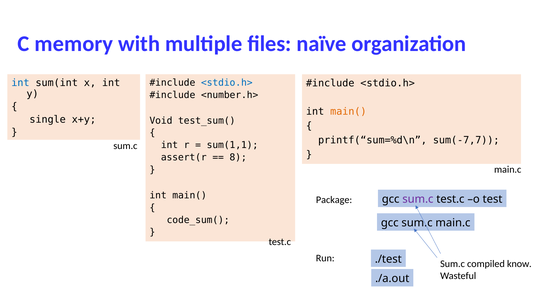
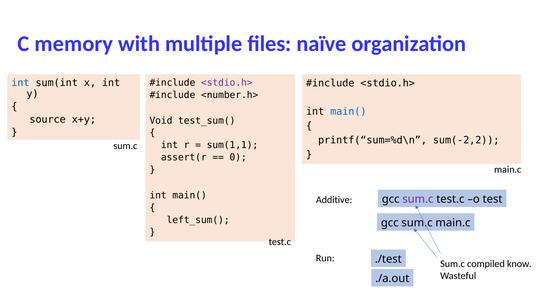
<stdio.h> colour: blue -> purple (227, 82)
main( colour: orange -> blue (348, 111)
single: single -> source (48, 119)
sum(-7,7: sum(-7,7 -> sum(-2,2 (466, 140)
8: 8 -> 0 (238, 157)
Package: Package -> Additive (334, 199)
code_sum(: code_sum( -> left_sum( (198, 220)
